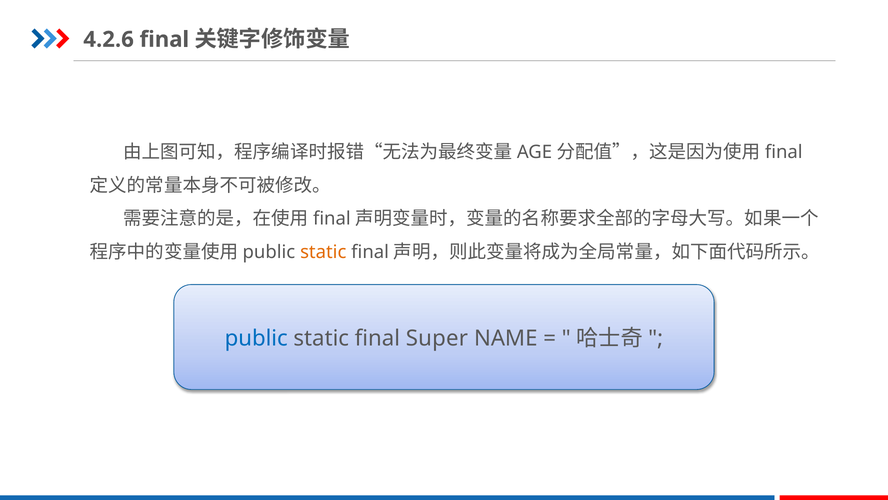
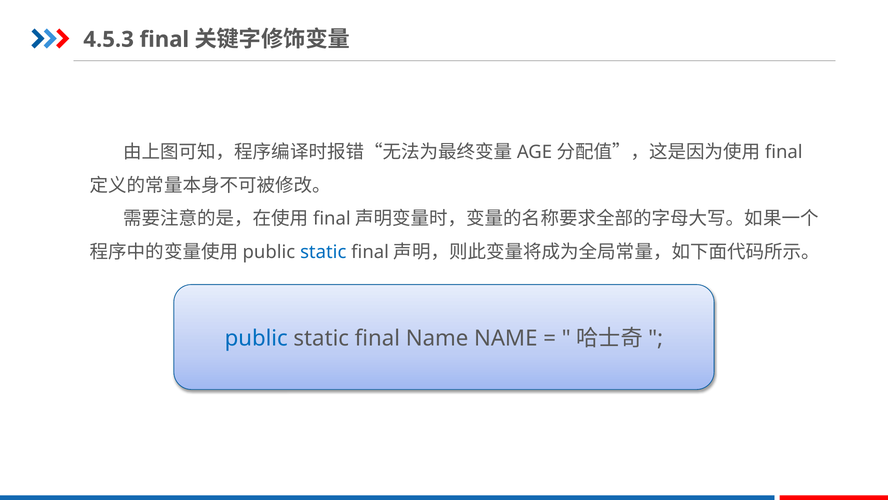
4.2.6: 4.2.6 -> 4.5.3 (109, 39)
static colour: orange -> blue (323, 252)
final Super: Super -> Name (437, 338)
